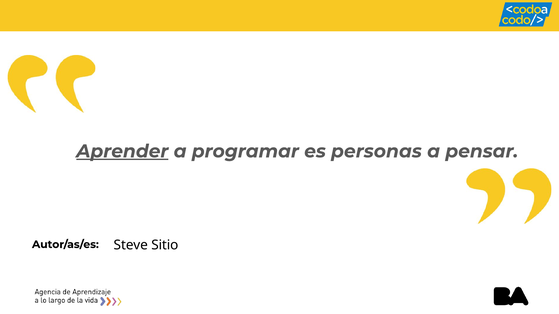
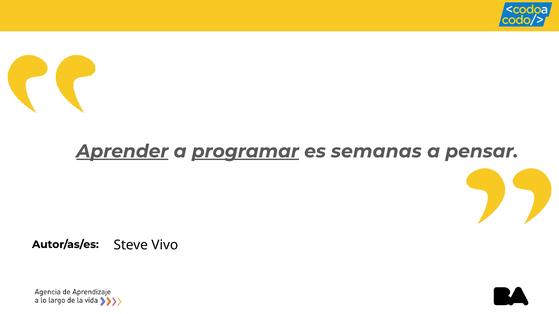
programar underline: none -> present (245, 152)
personas: personas -> semanas (376, 152)
Sitio: Sitio -> Vivo (165, 245)
